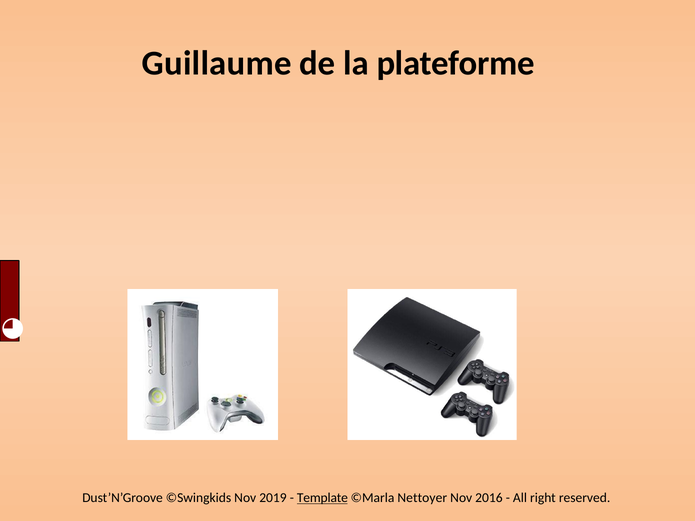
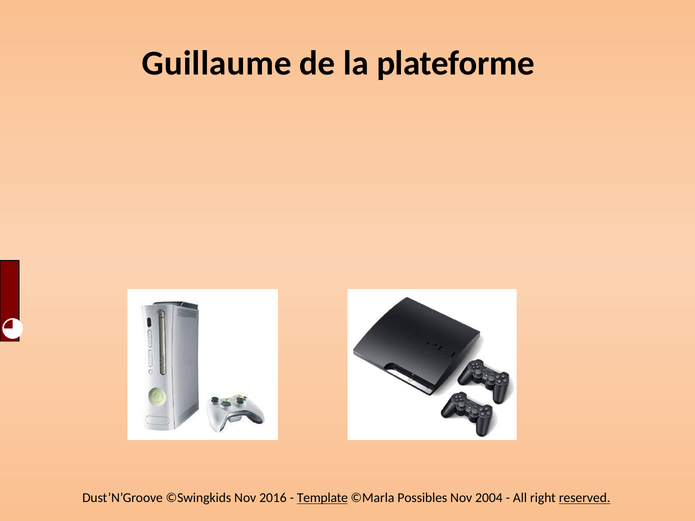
2019: 2019 -> 2016 (273, 498)
Nettoyer: Nettoyer -> Possibles (422, 498)
2016: 2016 -> 2004 (489, 498)
reserved underline: none -> present (585, 498)
